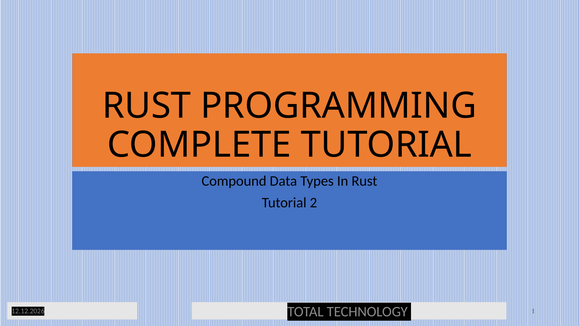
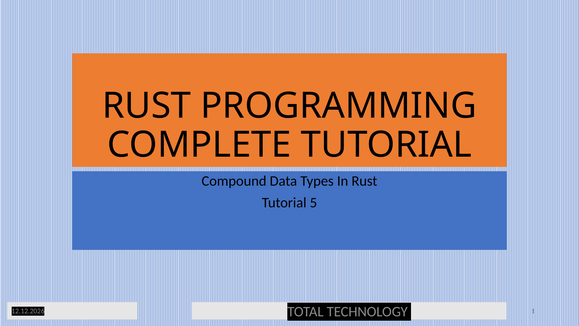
2: 2 -> 5 (313, 203)
